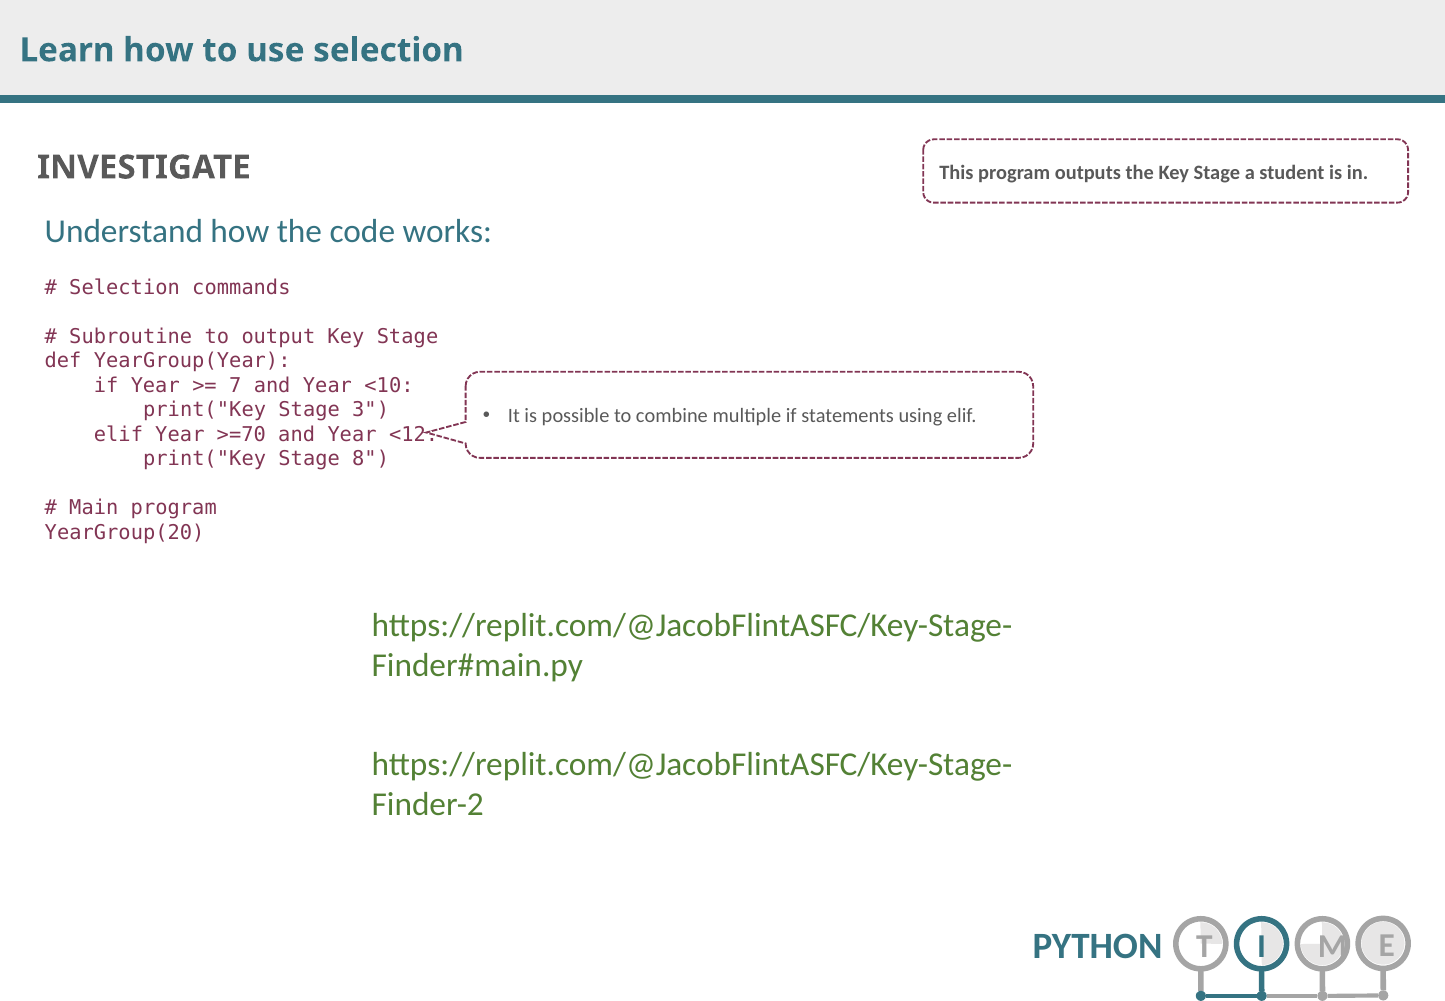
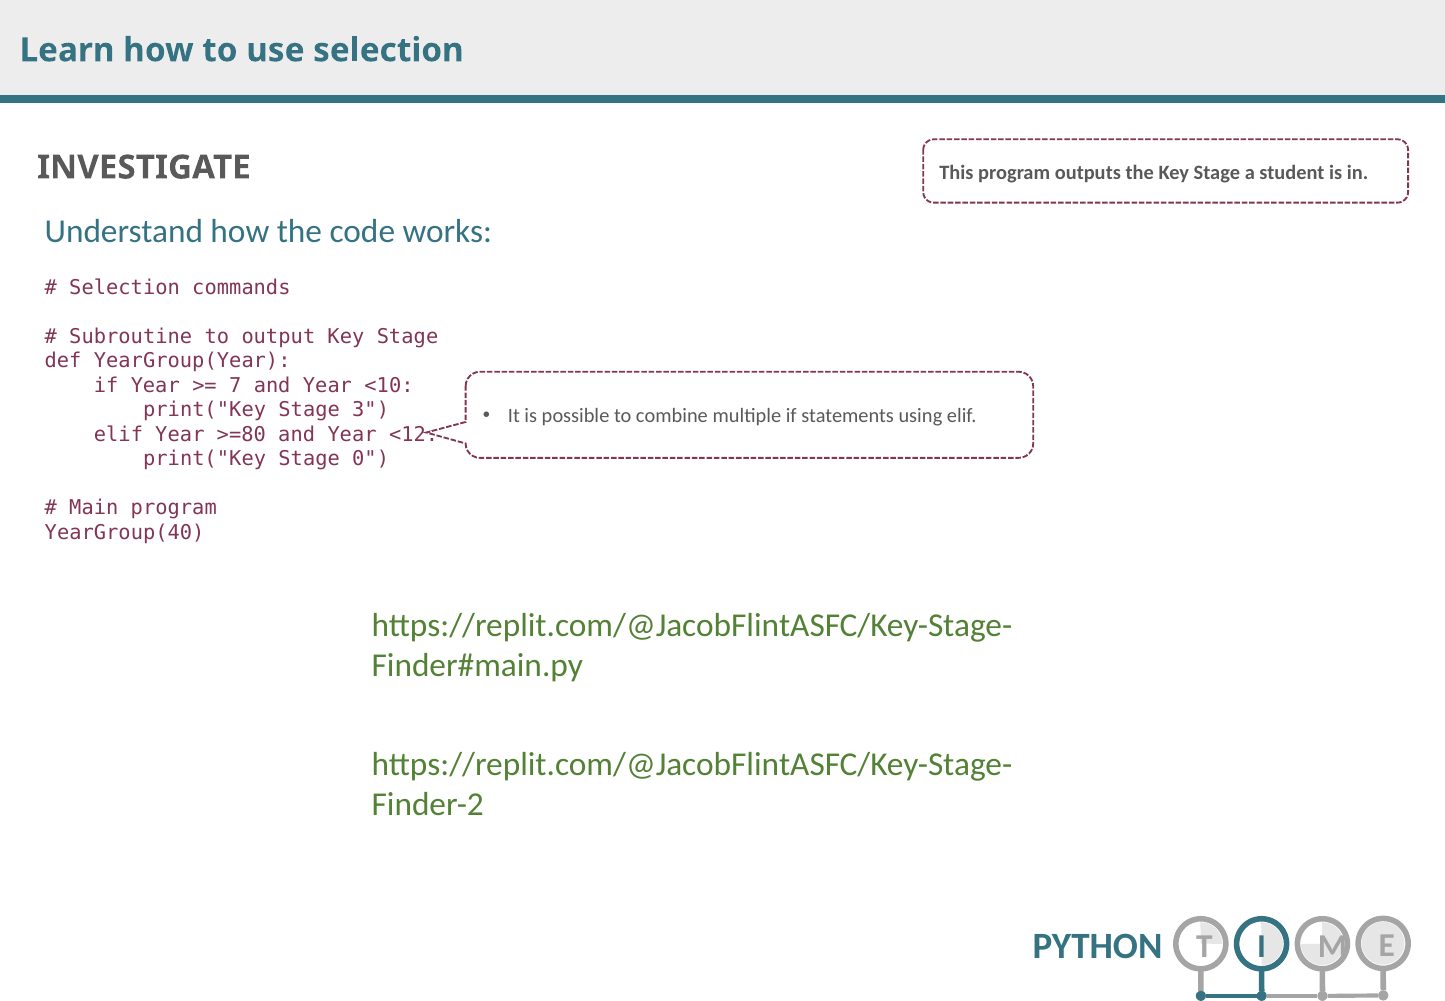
>=70: >=70 -> >=80 (241, 434)
8: 8 -> 0 (371, 459)
YearGroup(20: YearGroup(20 -> YearGroup(40 (125, 532)
